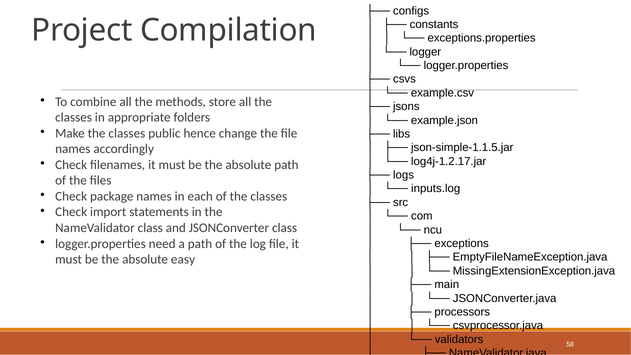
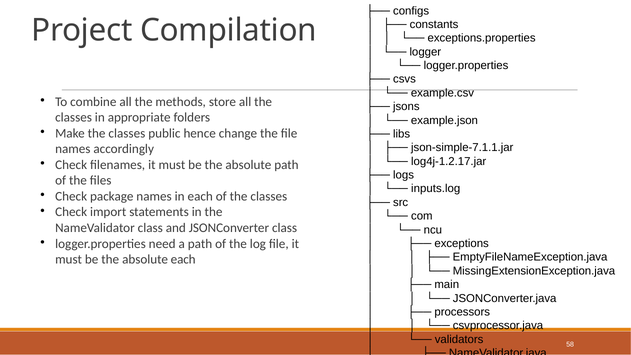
json-simple-1.1.5.jar: json-simple-1.1.5.jar -> json-simple-7.1.1.jar (462, 148)
absolute easy: easy -> each (183, 259)
